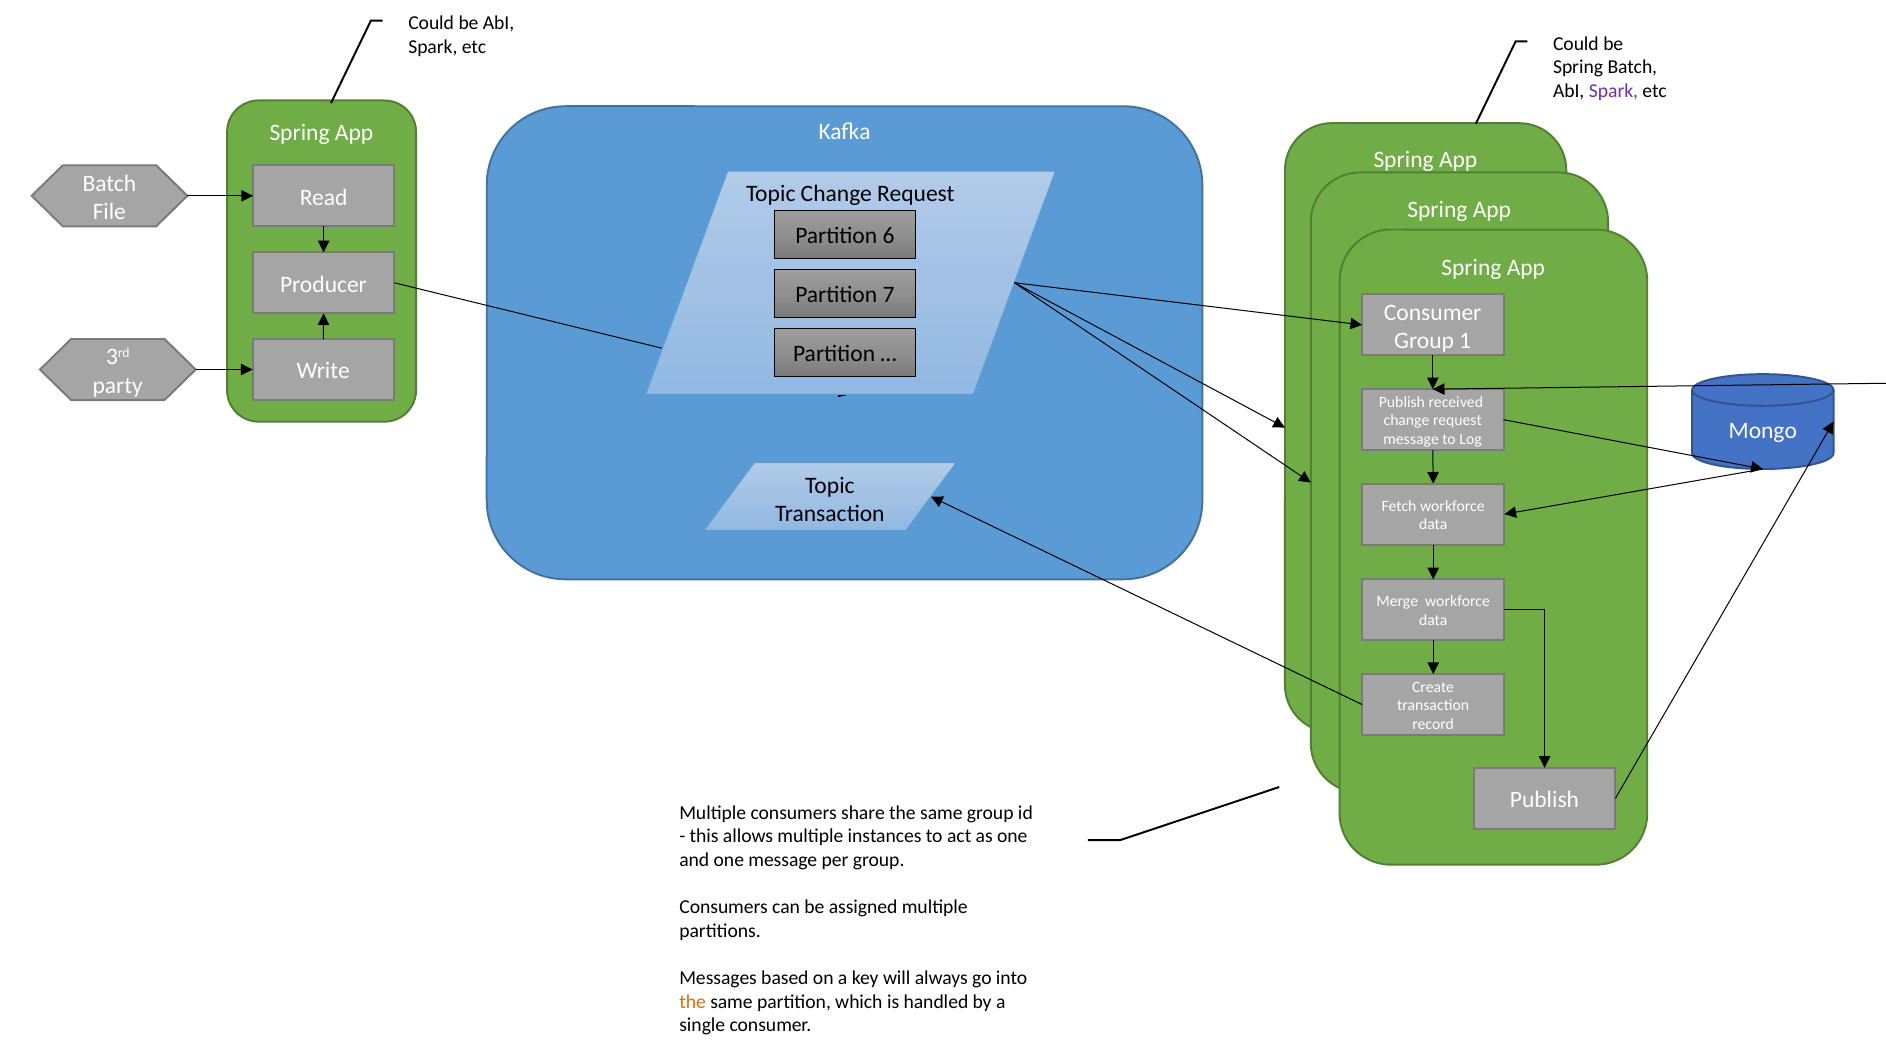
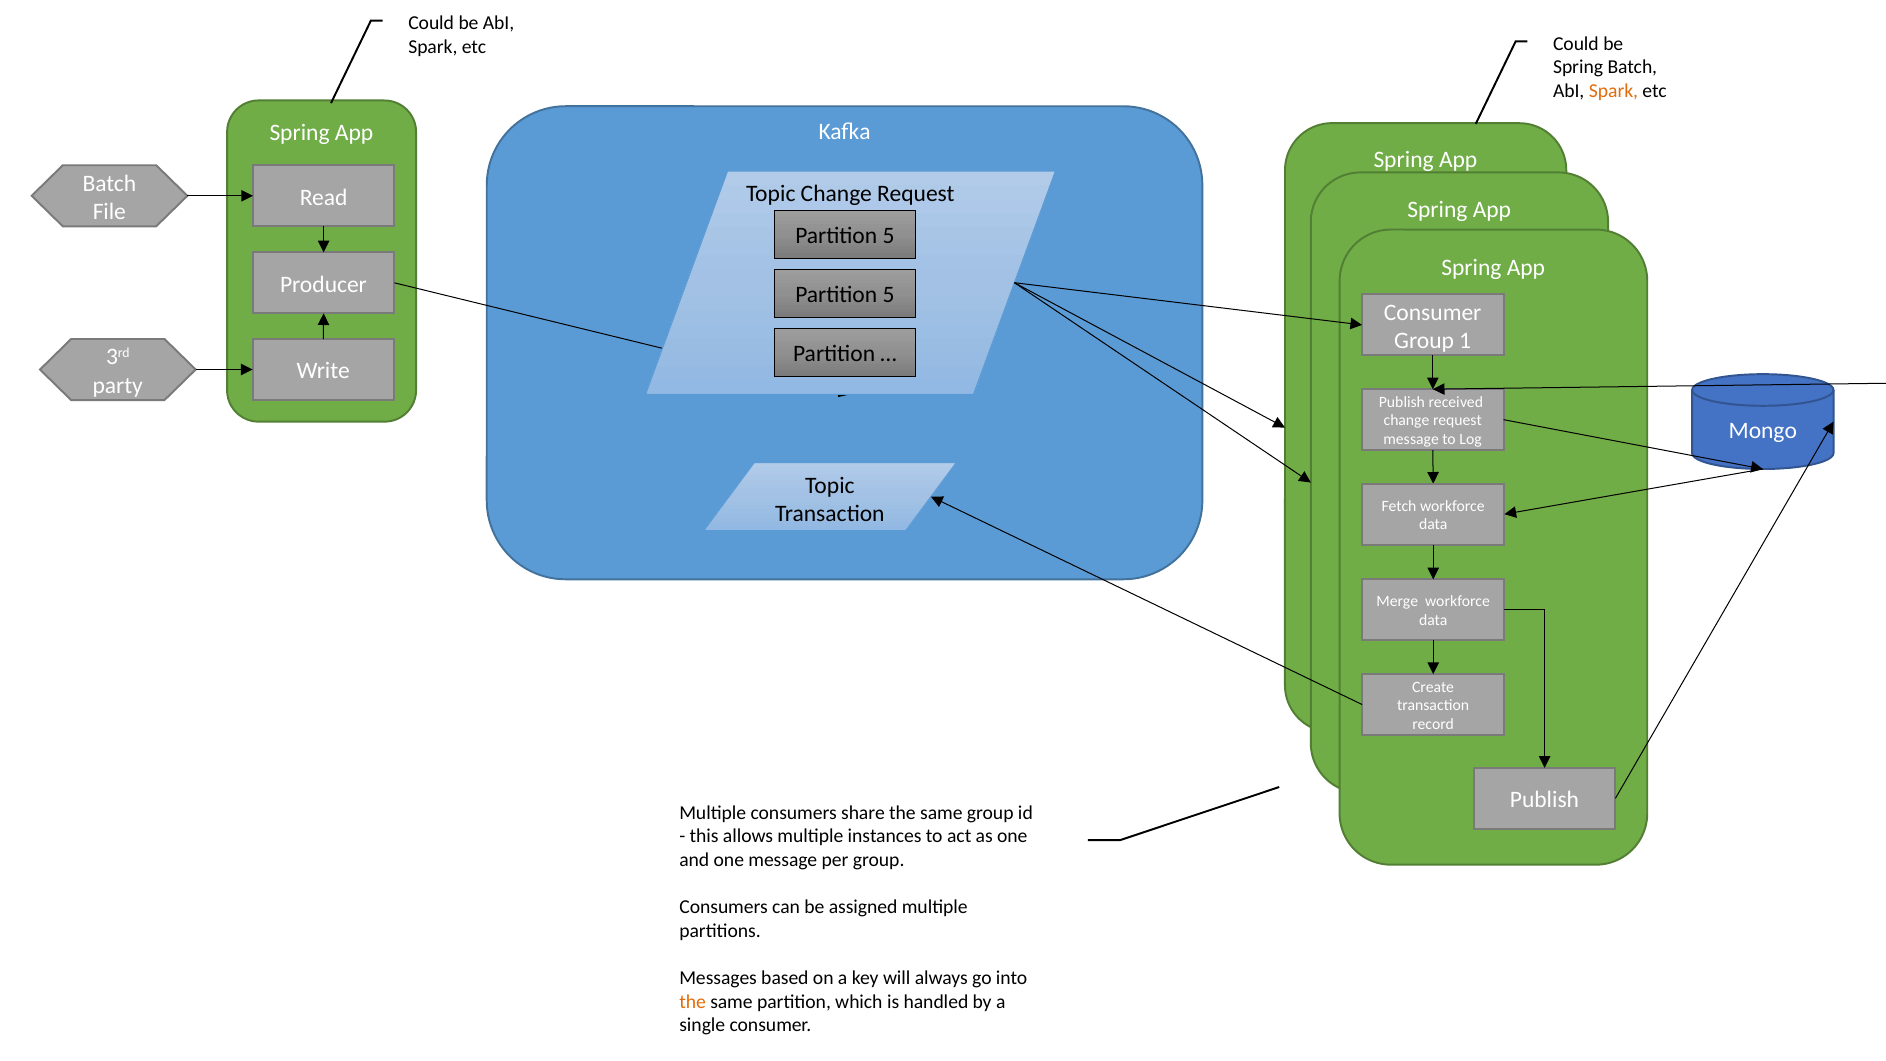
Spark colour: purple -> orange (1613, 91)
6: 6 -> 5 (889, 236)
7: 7 -> 5 (889, 295)
